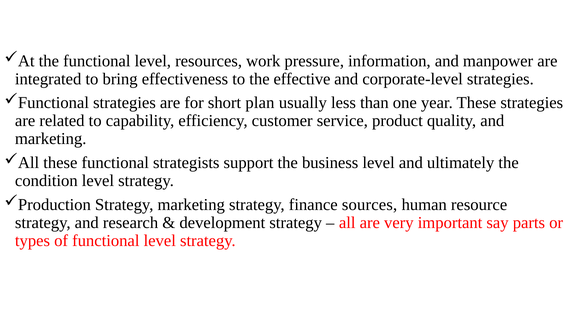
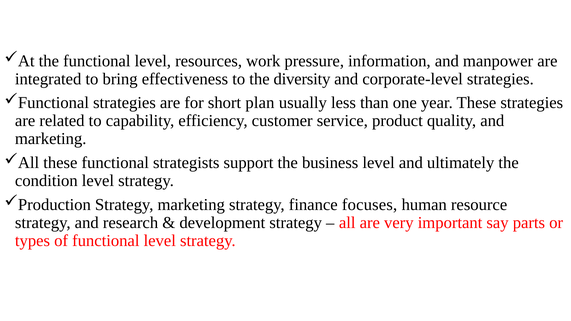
effective: effective -> diversity (302, 79)
sources: sources -> focuses (370, 205)
